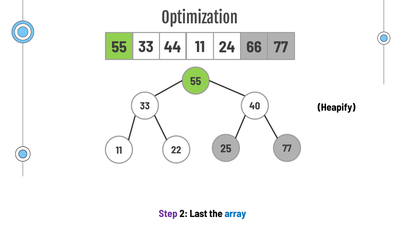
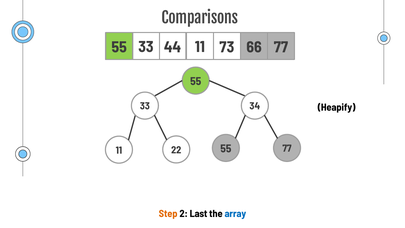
Optimization: Optimization -> Comparisons (200, 18)
24: 24 -> 73 (227, 47)
40: 40 -> 34 (255, 106)
22 25: 25 -> 55 (226, 149)
Step colour: purple -> orange (168, 214)
